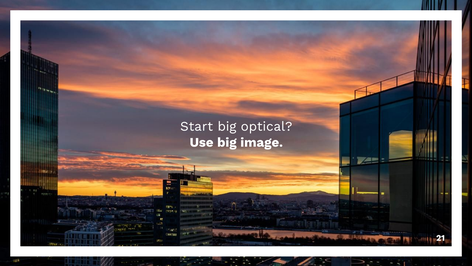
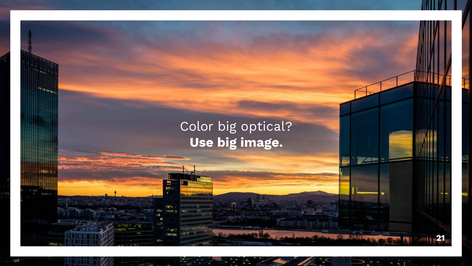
Start: Start -> Color (197, 126)
